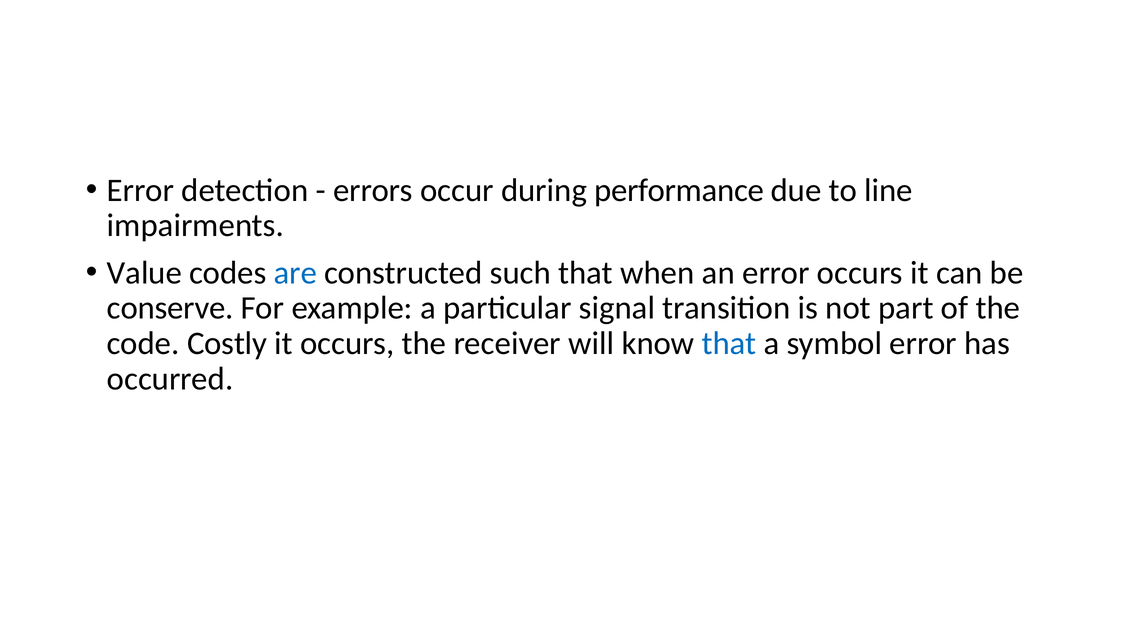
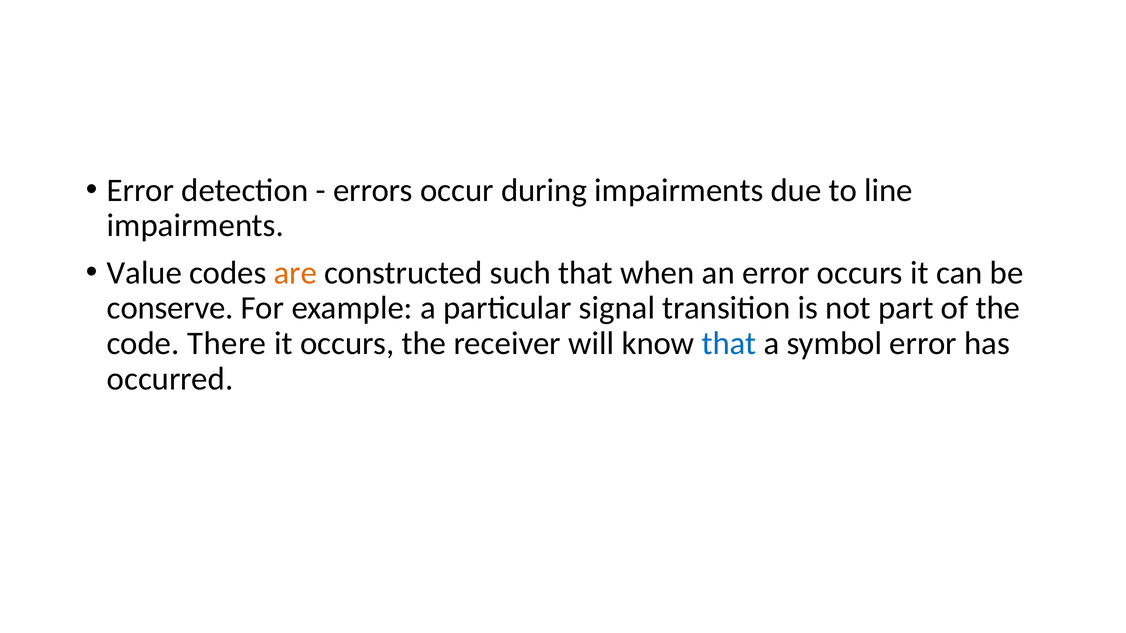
during performance: performance -> impairments (679, 190)
are colour: blue -> orange (295, 273)
Costly: Costly -> There (227, 344)
